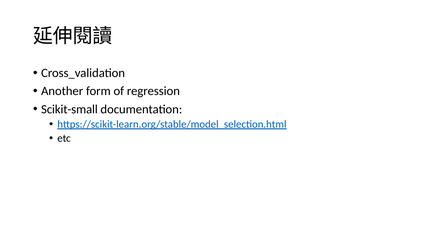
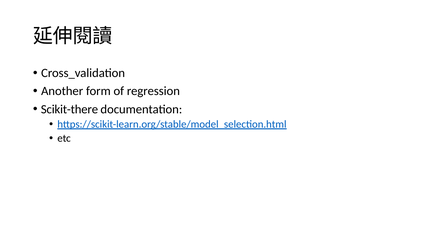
Scikit-small: Scikit-small -> Scikit-there (69, 110)
